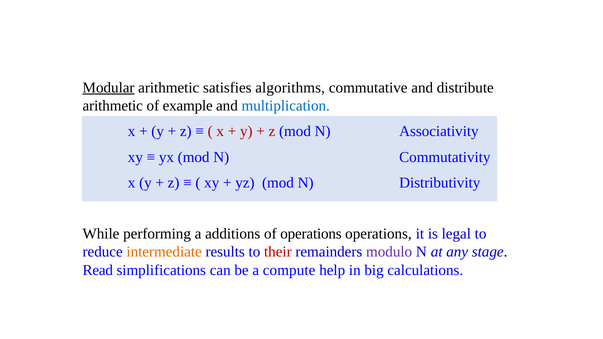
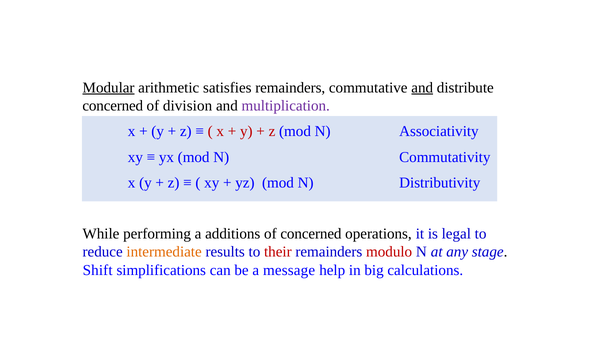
satisfies algorithms: algorithms -> remainders (290, 88)
and underline: none -> present (422, 88)
arithmetic: arithmetic -> concerned (113, 106)
example: example -> division (188, 106)
multiplication colour: blue -> purple (286, 106)
of operations: operations -> concerned (311, 234)
modulo colour: purple -> red (389, 252)
Read: Read -> Shift (98, 270)
compute: compute -> message (289, 270)
